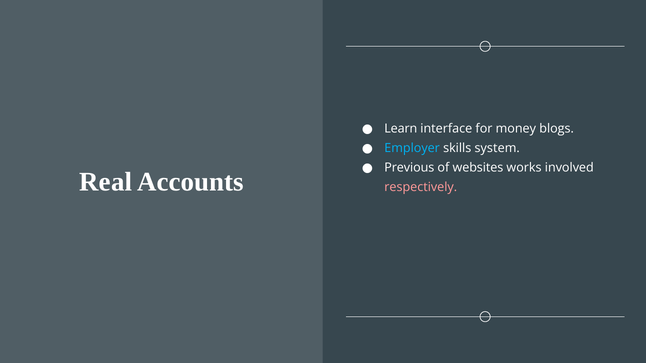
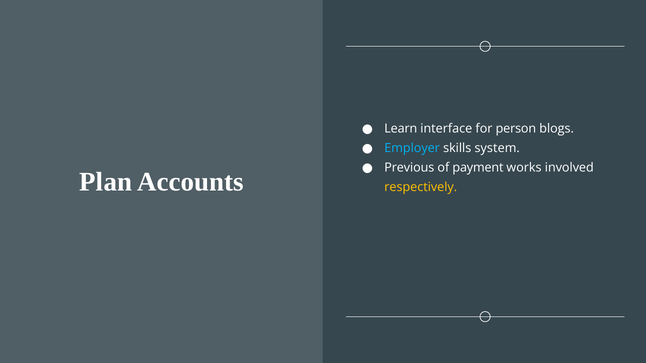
money: money -> person (516, 129)
websites: websites -> payment (478, 168)
Real: Real -> Plan (106, 182)
respectively colour: pink -> yellow (421, 187)
